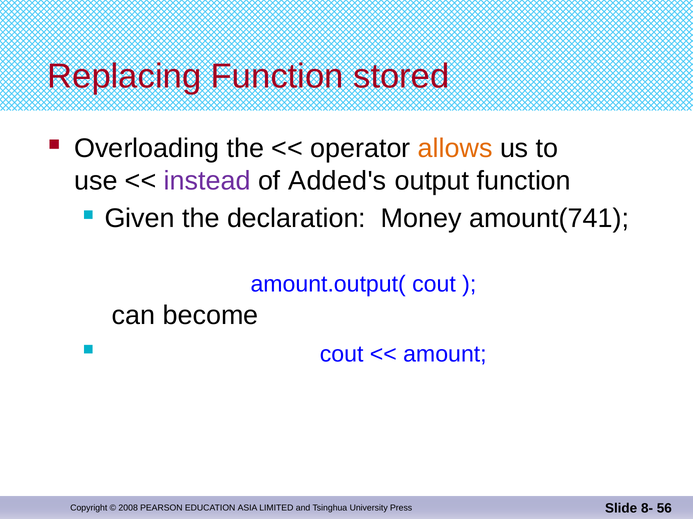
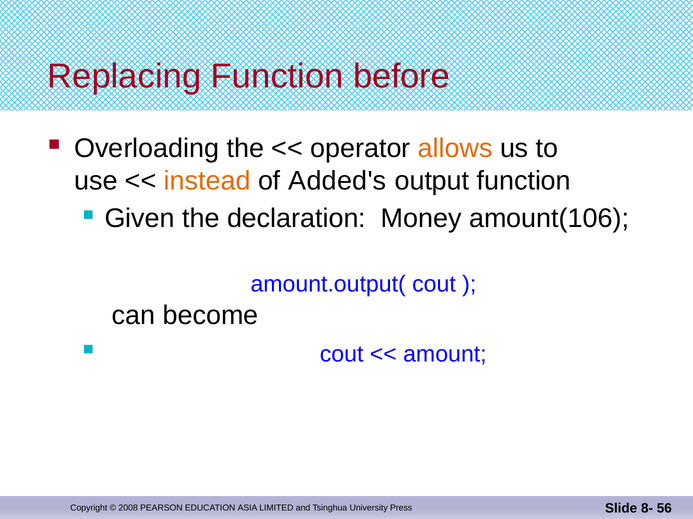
stored: stored -> before (402, 76)
instead colour: purple -> orange (207, 181)
amount(741: amount(741 -> amount(106 (549, 219)
